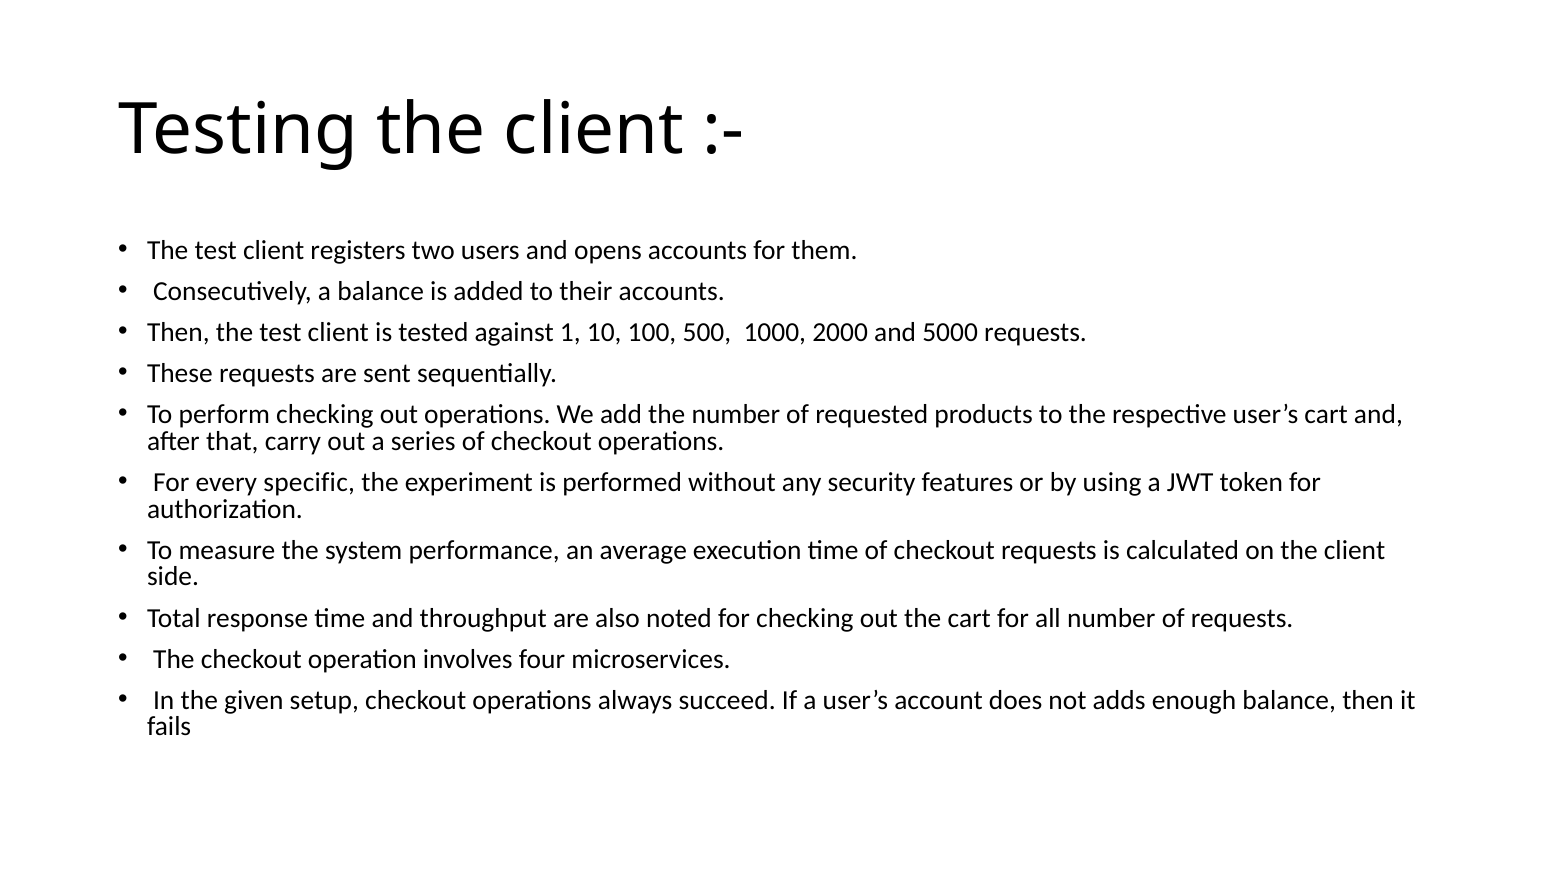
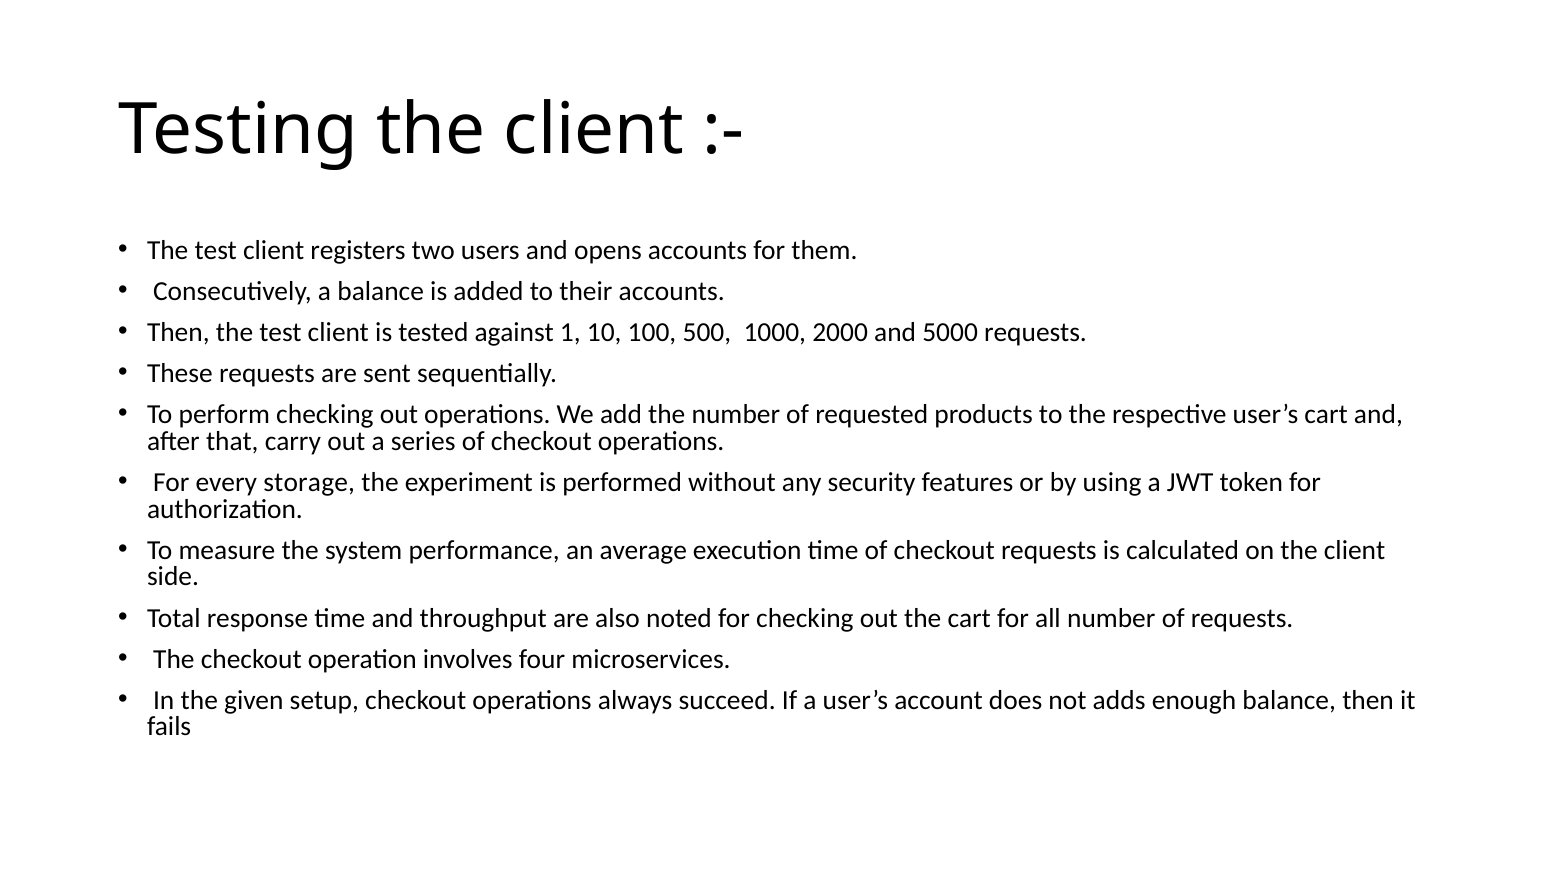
specific: specific -> storage (309, 482)
